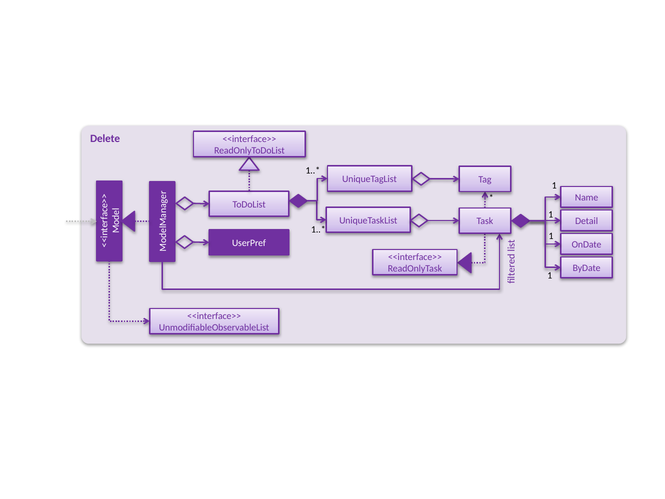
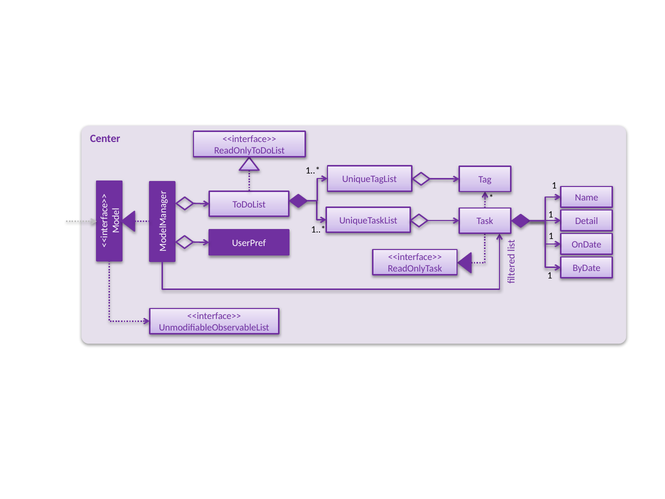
Delete: Delete -> Center (105, 138)
